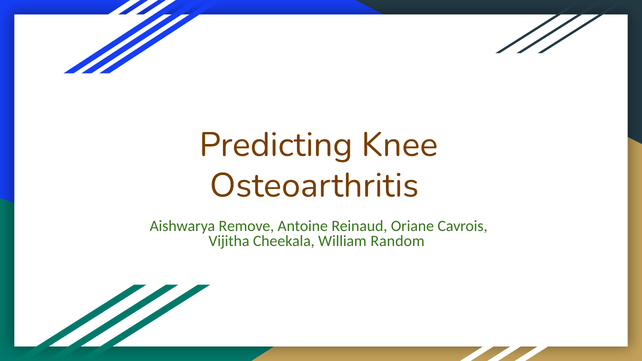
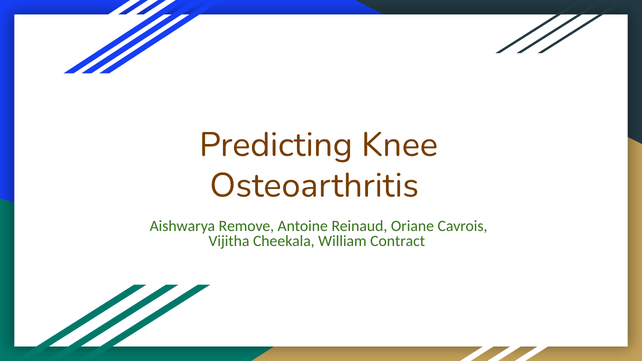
Random: Random -> Contract (398, 241)
